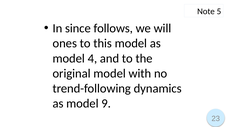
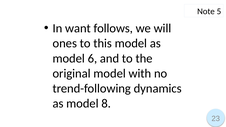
since: since -> want (78, 28)
4: 4 -> 6 (92, 58)
9: 9 -> 8 (106, 104)
